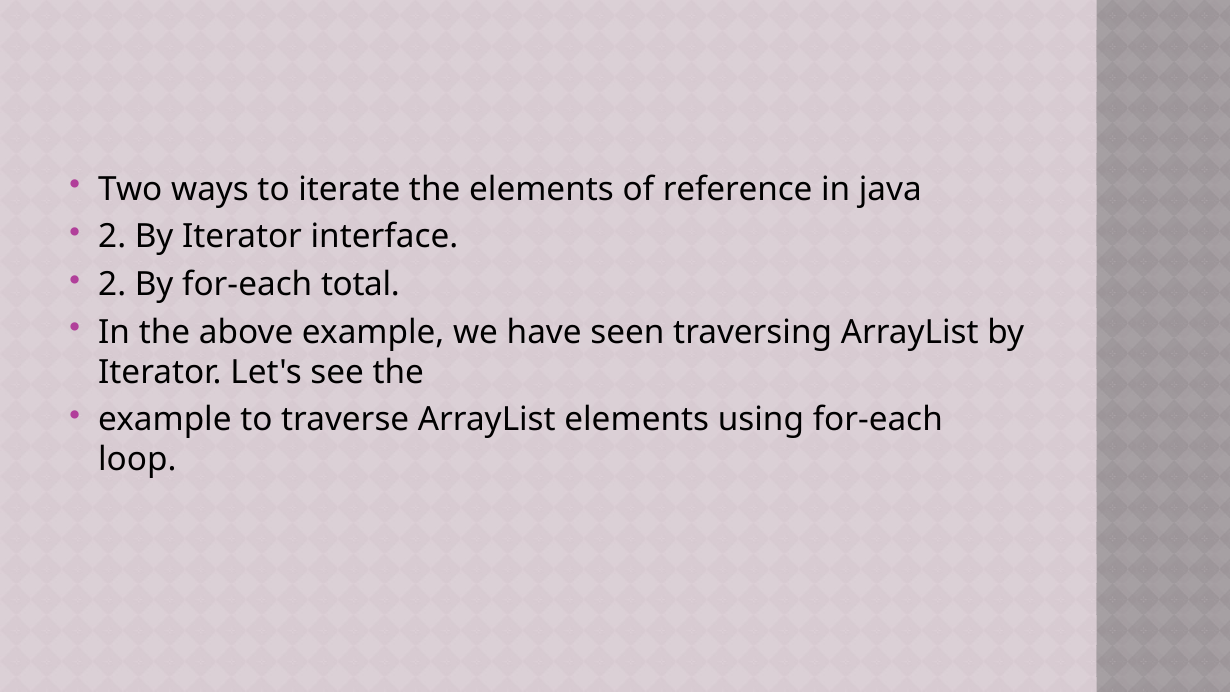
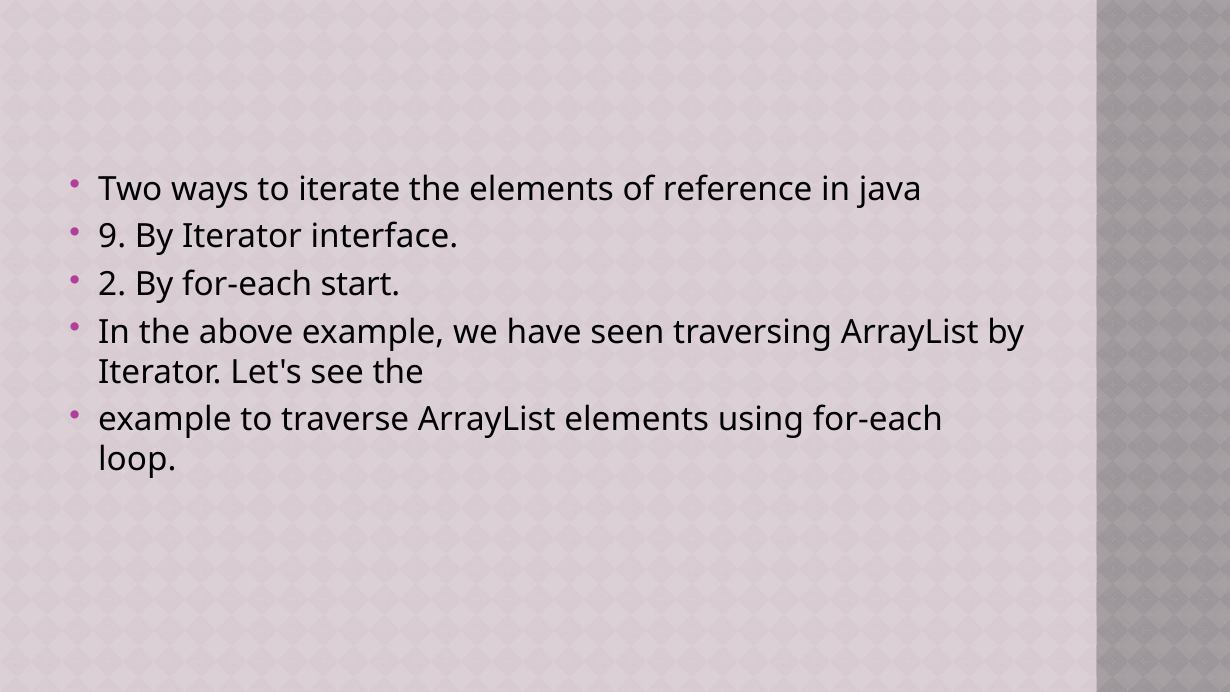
2: 2 -> 9 (112, 237)
total: total -> start (360, 285)
